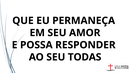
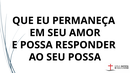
SEU TODAS: TODAS -> POSSA (84, 57)
